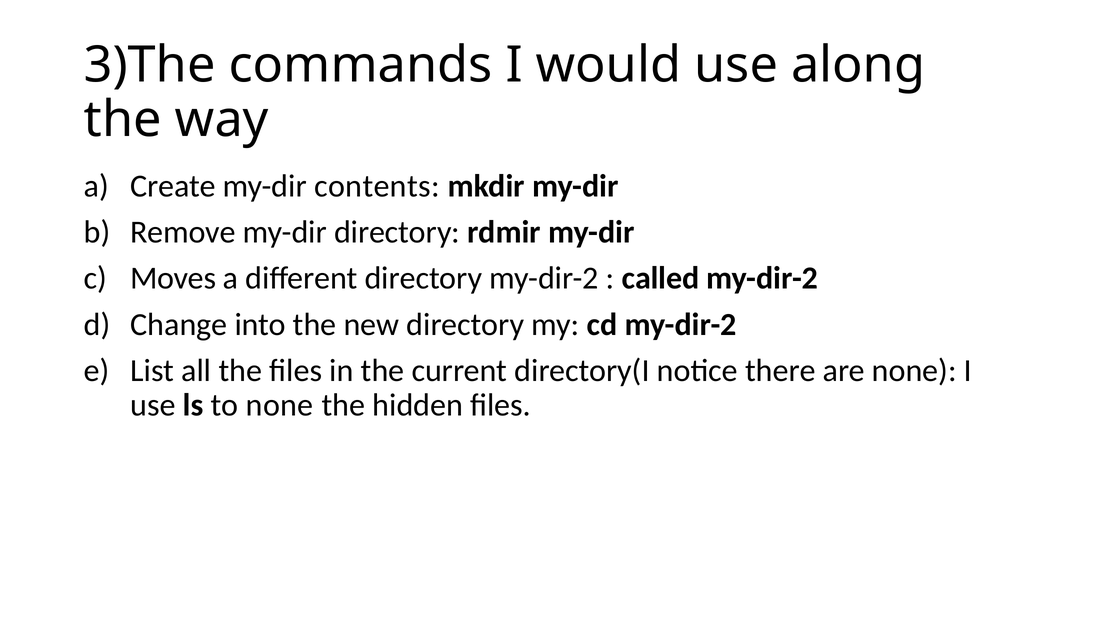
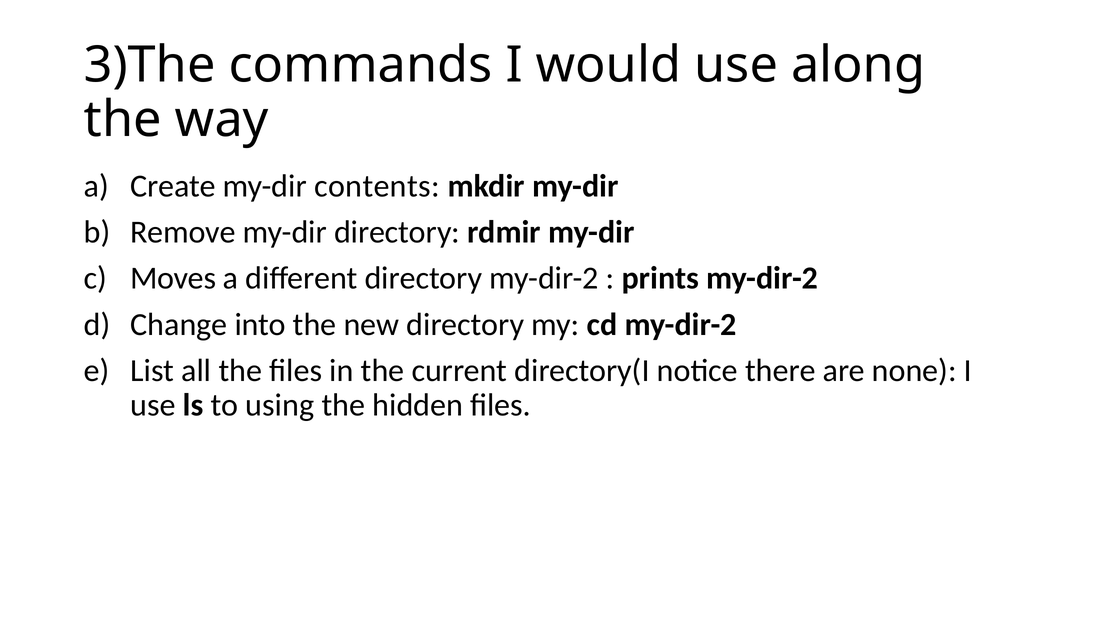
called: called -> prints (660, 278)
to none: none -> using (280, 405)
